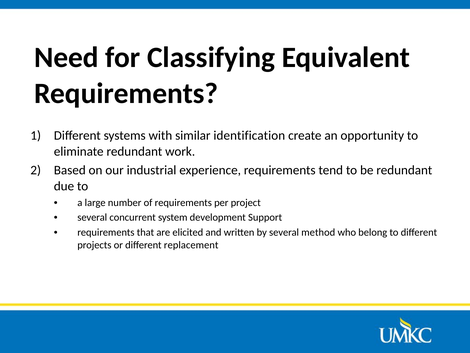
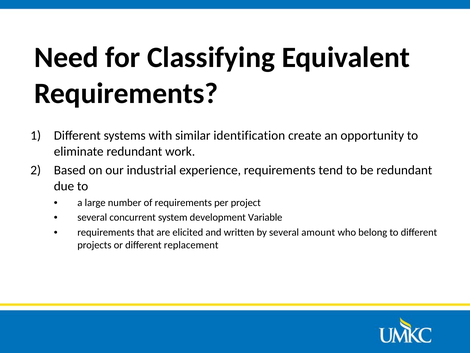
Support: Support -> Variable (265, 217)
method: method -> amount (318, 232)
